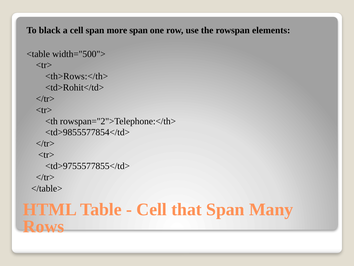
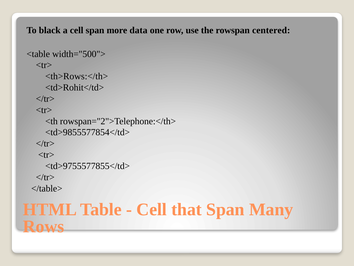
more span: span -> data (138, 30)
elements: elements -> centered (271, 30)
